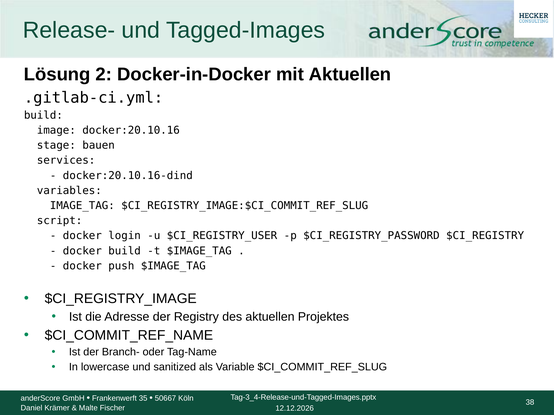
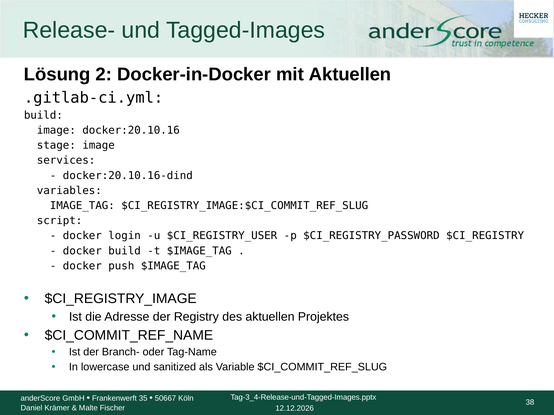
stage bauen: bauen -> image (99, 146)
